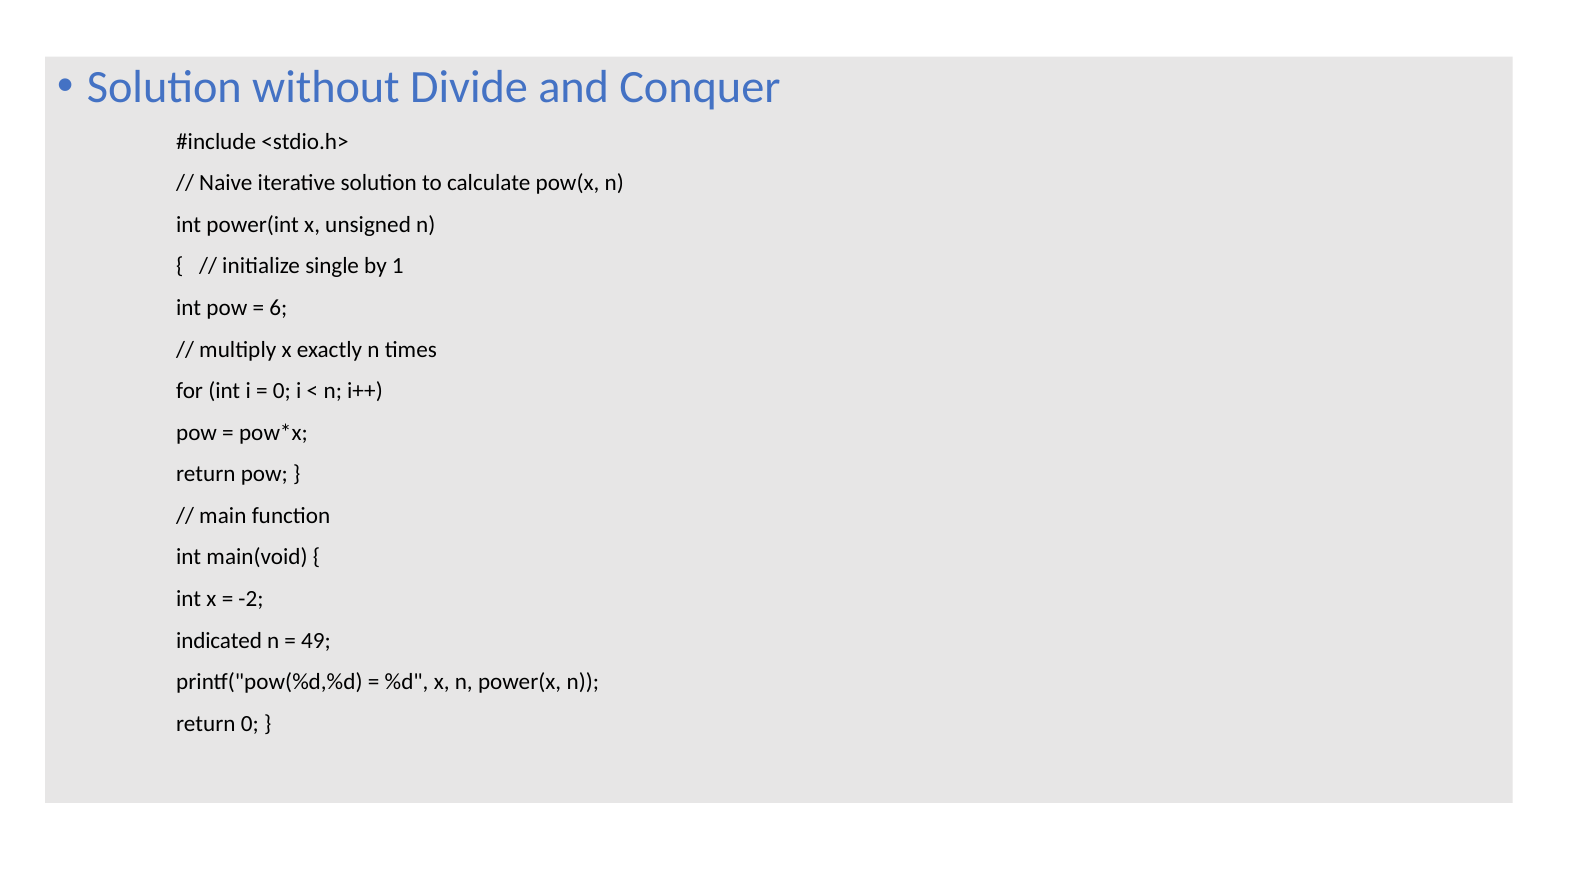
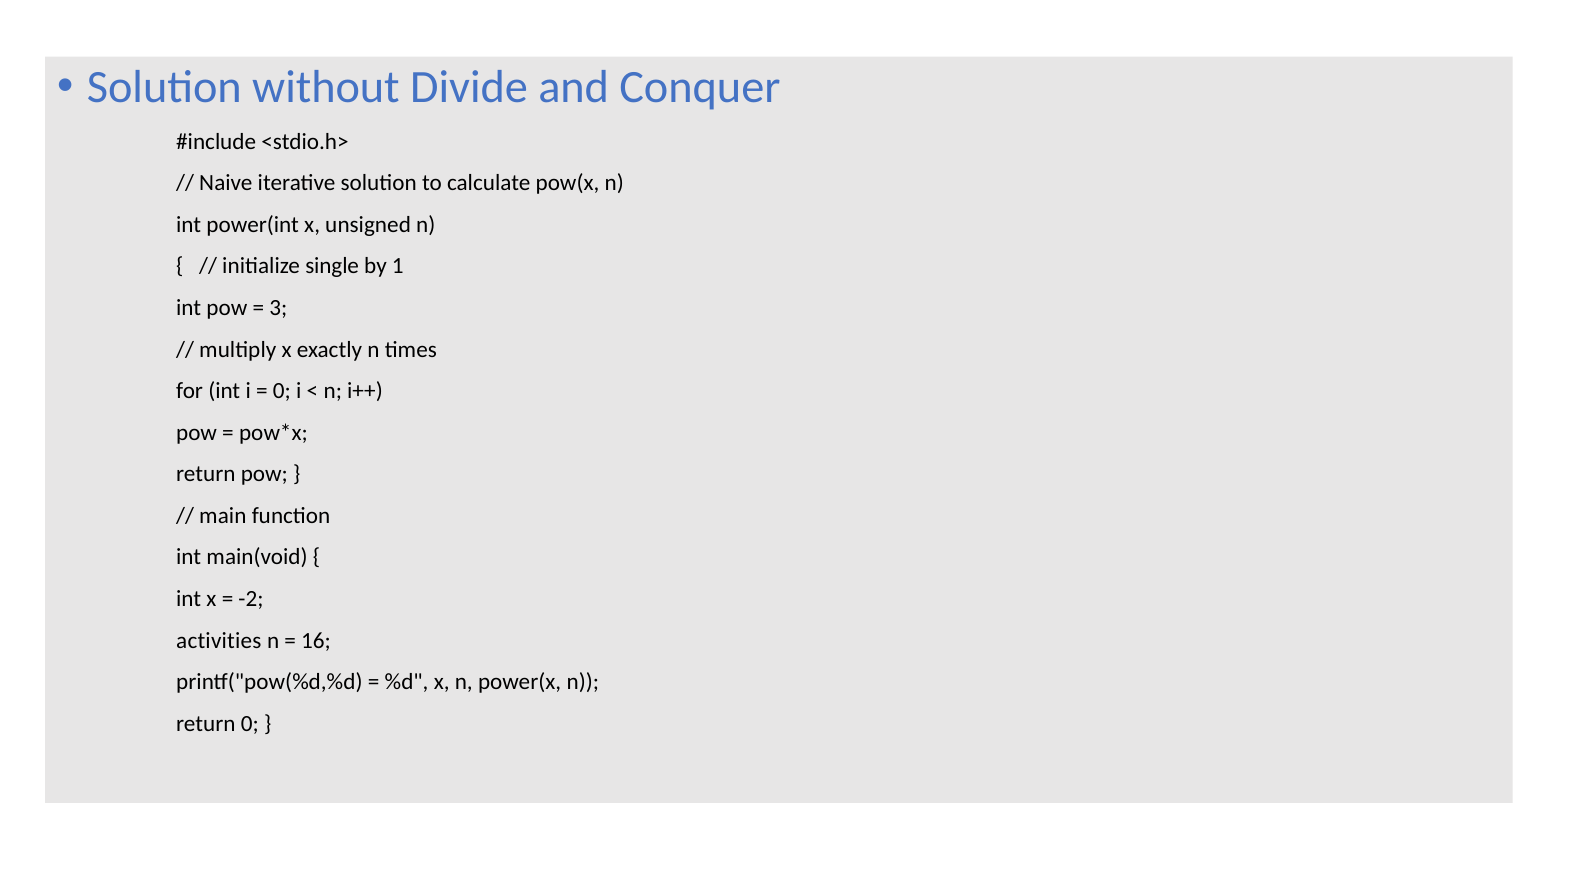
6: 6 -> 3 (278, 308)
indicated: indicated -> activities (219, 641)
49: 49 -> 16 (316, 641)
